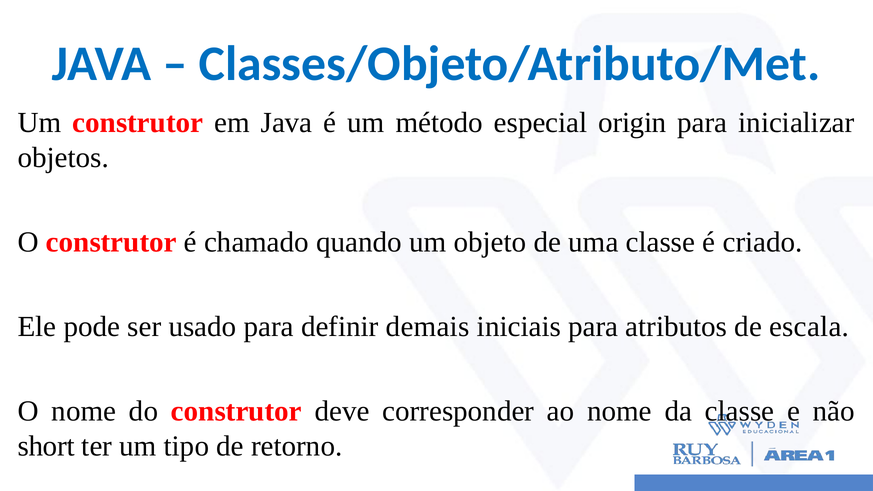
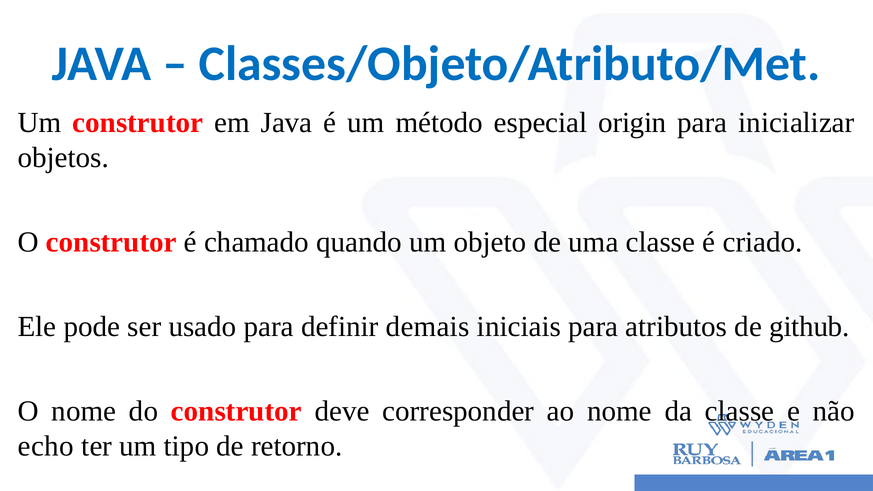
escala: escala -> github (809, 327)
short: short -> echo (46, 446)
